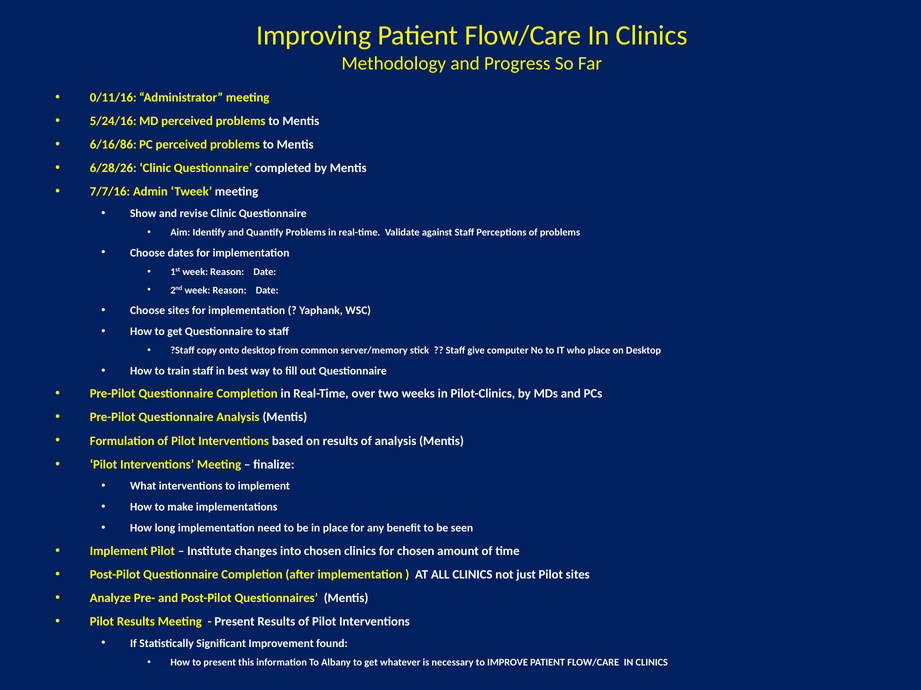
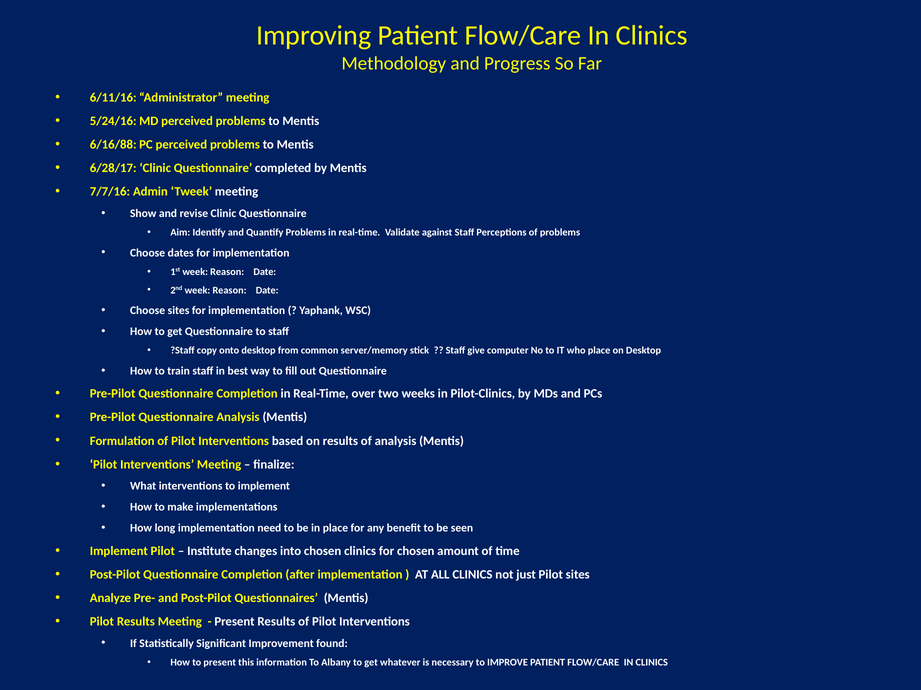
0/11/16: 0/11/16 -> 6/11/16 (113, 98)
6/16/86: 6/16/86 -> 6/16/88 (113, 145)
6/28/26: 6/28/26 -> 6/28/17 (113, 168)
